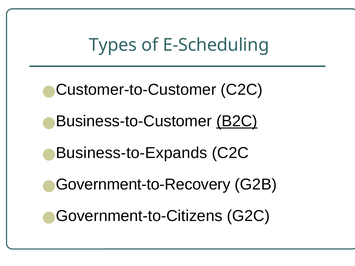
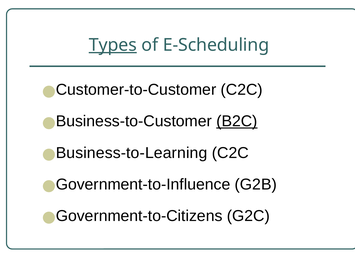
Types underline: none -> present (113, 45)
Business-to-Expands: Business-to-Expands -> Business-to-Learning (132, 153)
Government-to-Recovery: Government-to-Recovery -> Government-to-Influence (143, 185)
